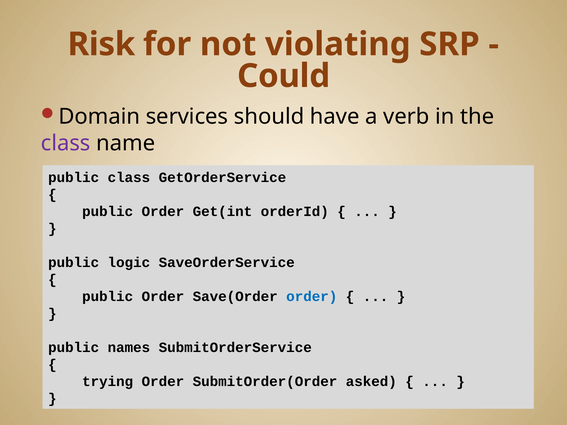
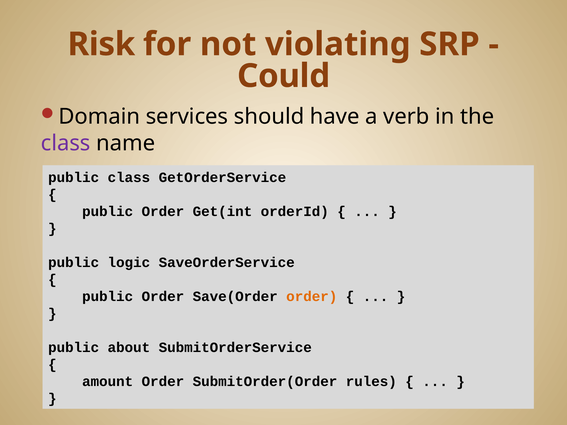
order colour: blue -> orange (312, 297)
names: names -> about (129, 348)
trying: trying -> amount (108, 382)
asked: asked -> rules (371, 382)
